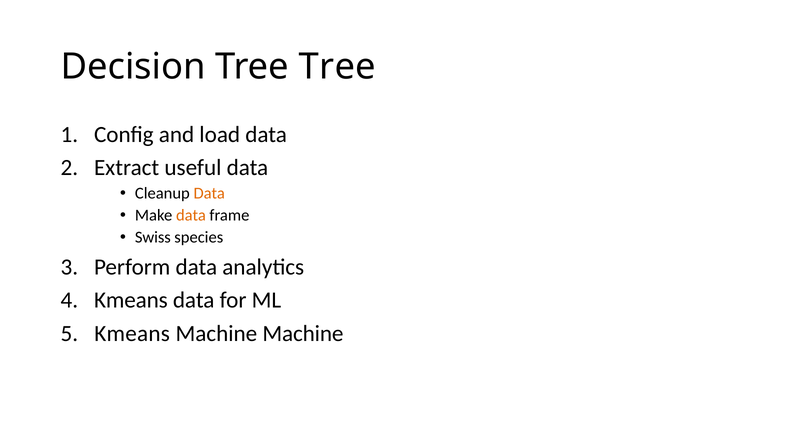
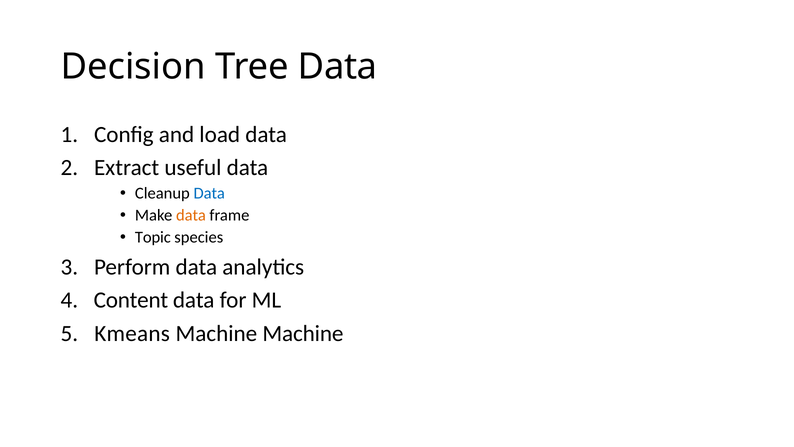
Tree Tree: Tree -> Data (338, 67)
Data colour: orange -> blue (209, 193)
Swiss: Swiss -> Topic (153, 237)
Kmeans: Kmeans -> Content (131, 300)
